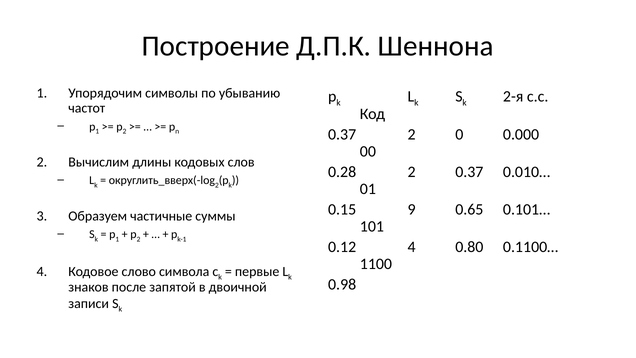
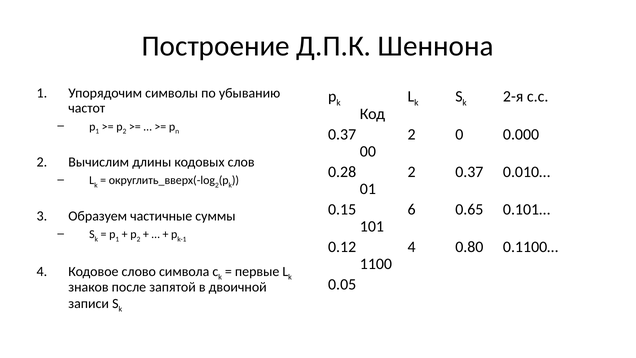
9: 9 -> 6 (412, 209)
0.98: 0.98 -> 0.05 (342, 284)
